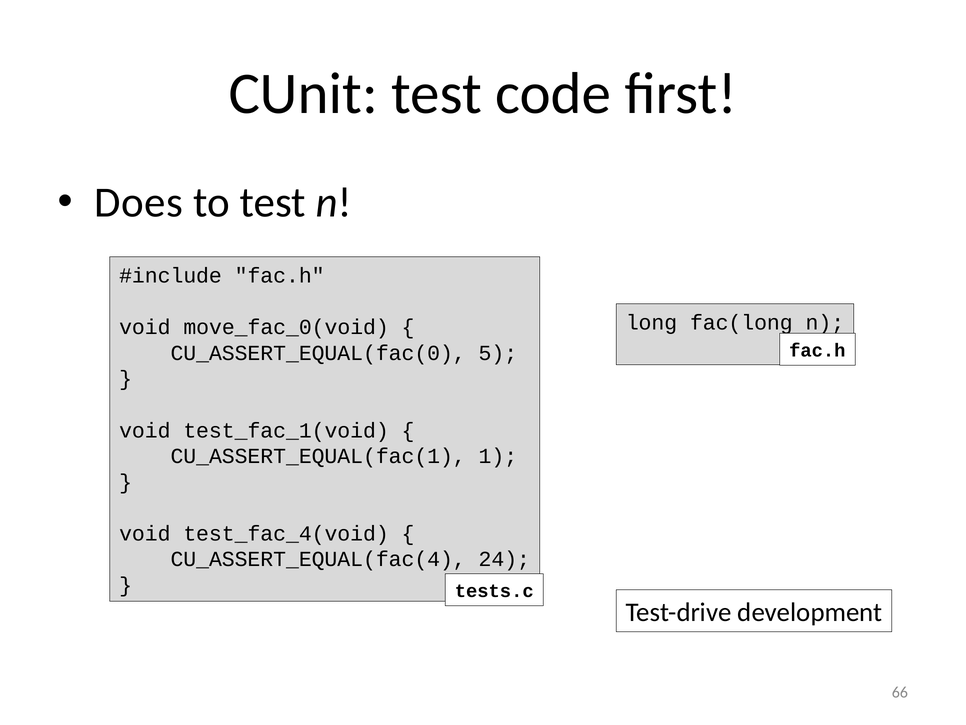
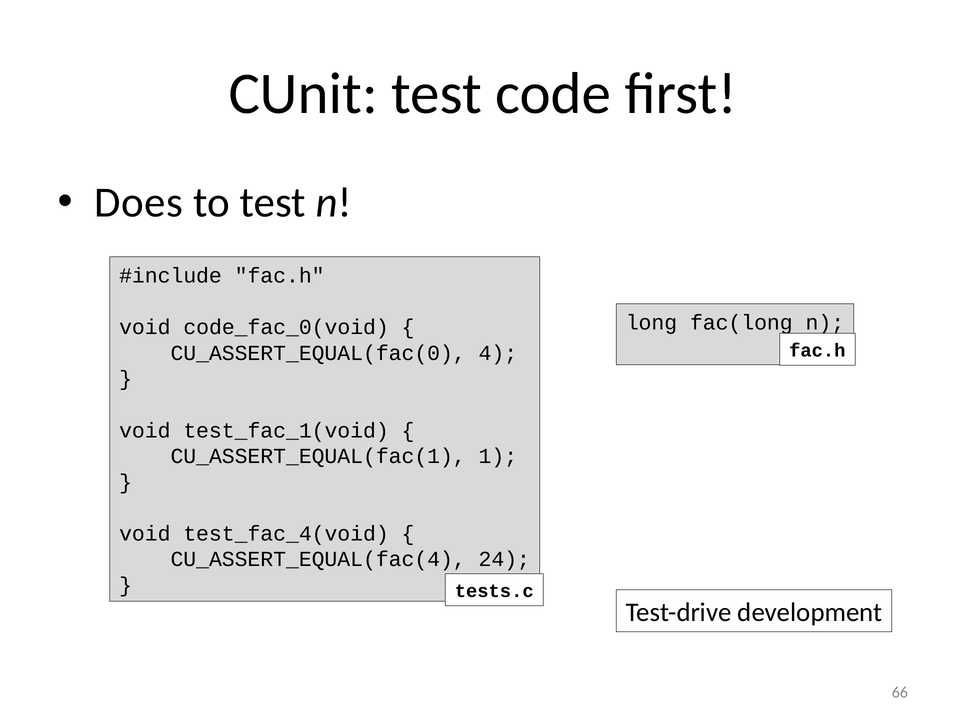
move_fac_0(void: move_fac_0(void -> code_fac_0(void (286, 327)
5: 5 -> 4 (498, 353)
